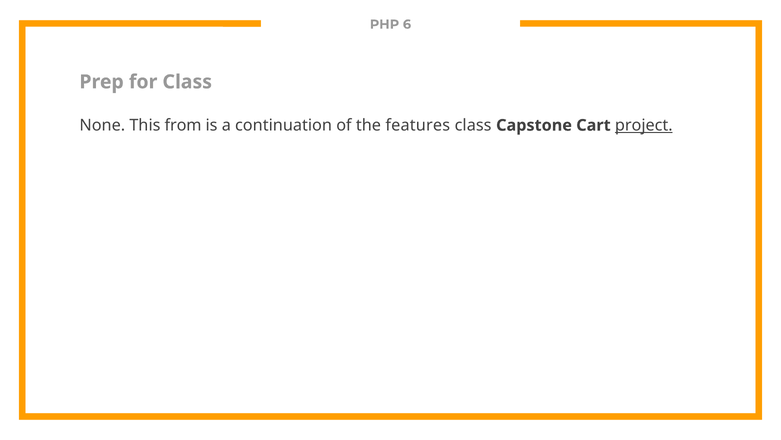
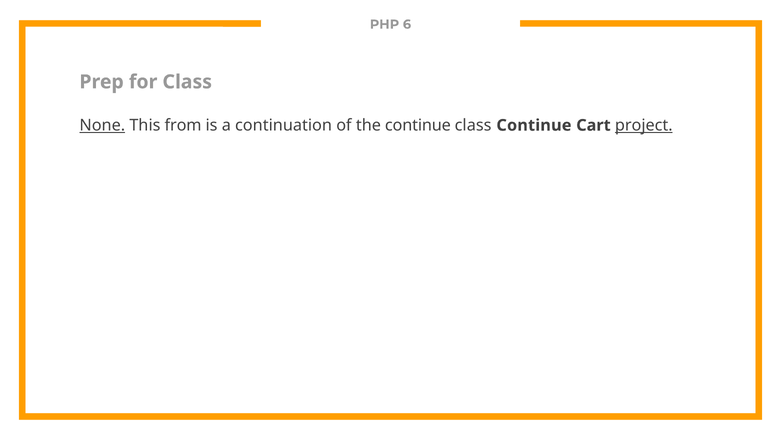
None underline: none -> present (102, 125)
the features: features -> continue (418, 125)
class Capstone: Capstone -> Continue (534, 125)
